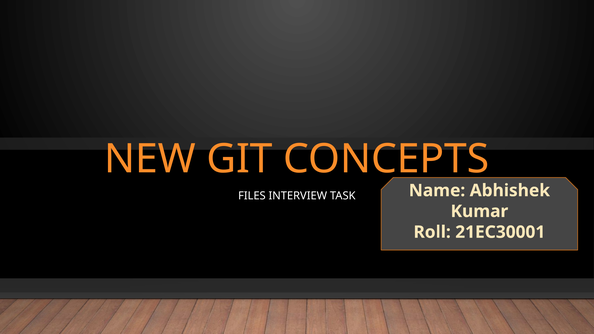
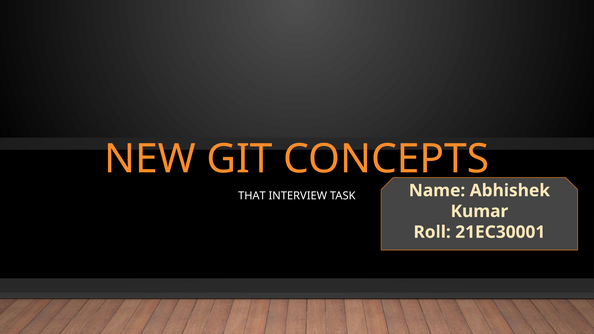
FILES: FILES -> THAT (252, 196)
